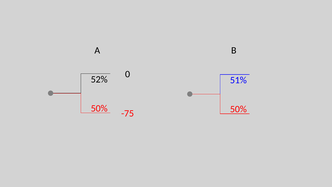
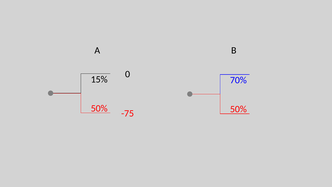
52%: 52% -> 15% (99, 79)
51%: 51% -> 70% (238, 80)
